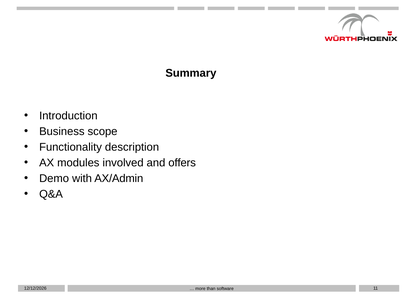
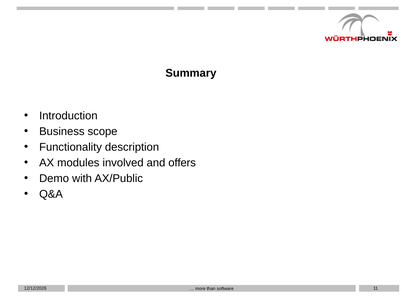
AX/Admin: AX/Admin -> AX/Public (119, 178)
